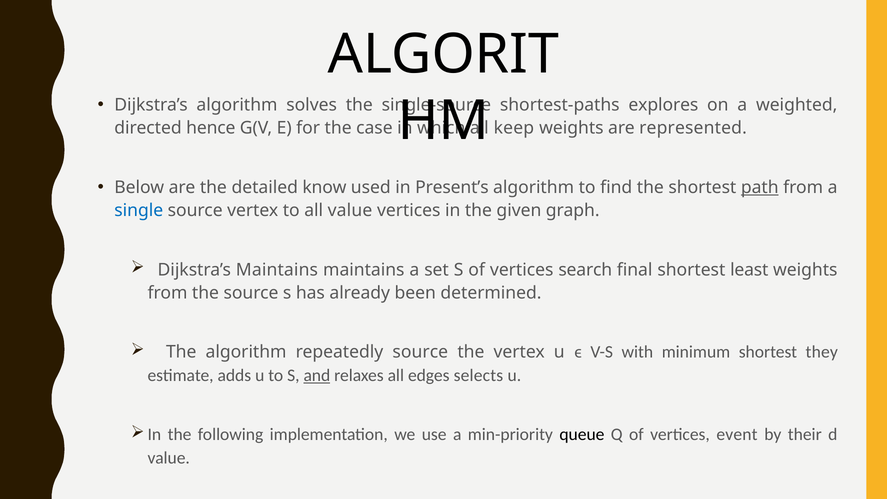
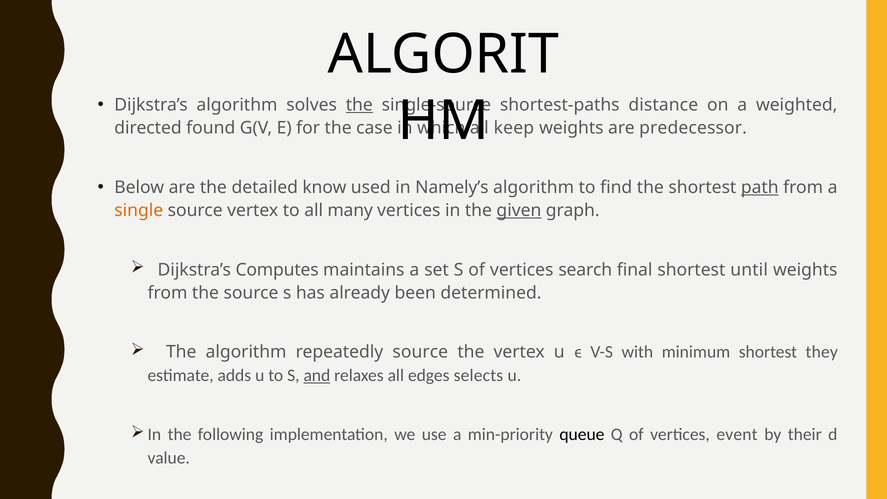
the underline: none -> present (359, 105)
explores: explores -> distance (663, 105)
hence: hence -> found (211, 128)
represented: represented -> predecessor (693, 128)
Present’s: Present’s -> Namely’s (452, 187)
single colour: blue -> orange (139, 211)
all value: value -> many (350, 211)
given underline: none -> present (519, 211)
Dijkstra’s Maintains: Maintains -> Computes (277, 270)
least: least -> until (749, 270)
